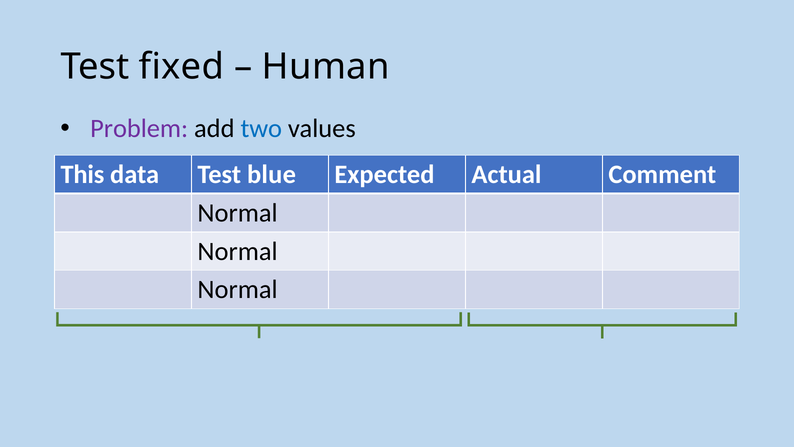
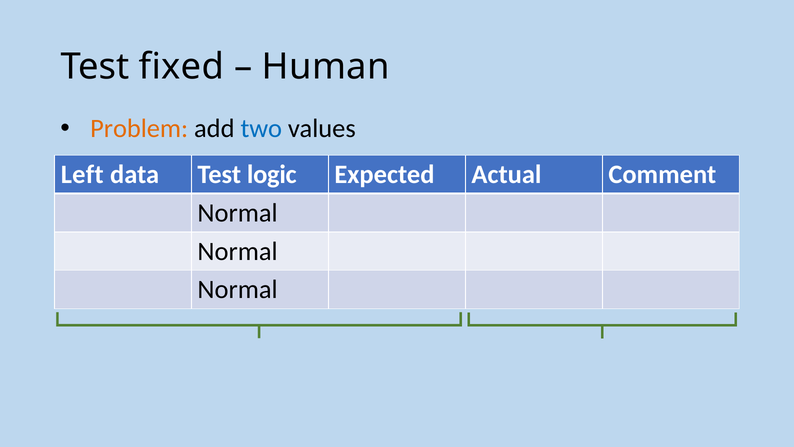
Problem colour: purple -> orange (139, 129)
This: This -> Left (82, 174)
blue: blue -> logic (272, 174)
